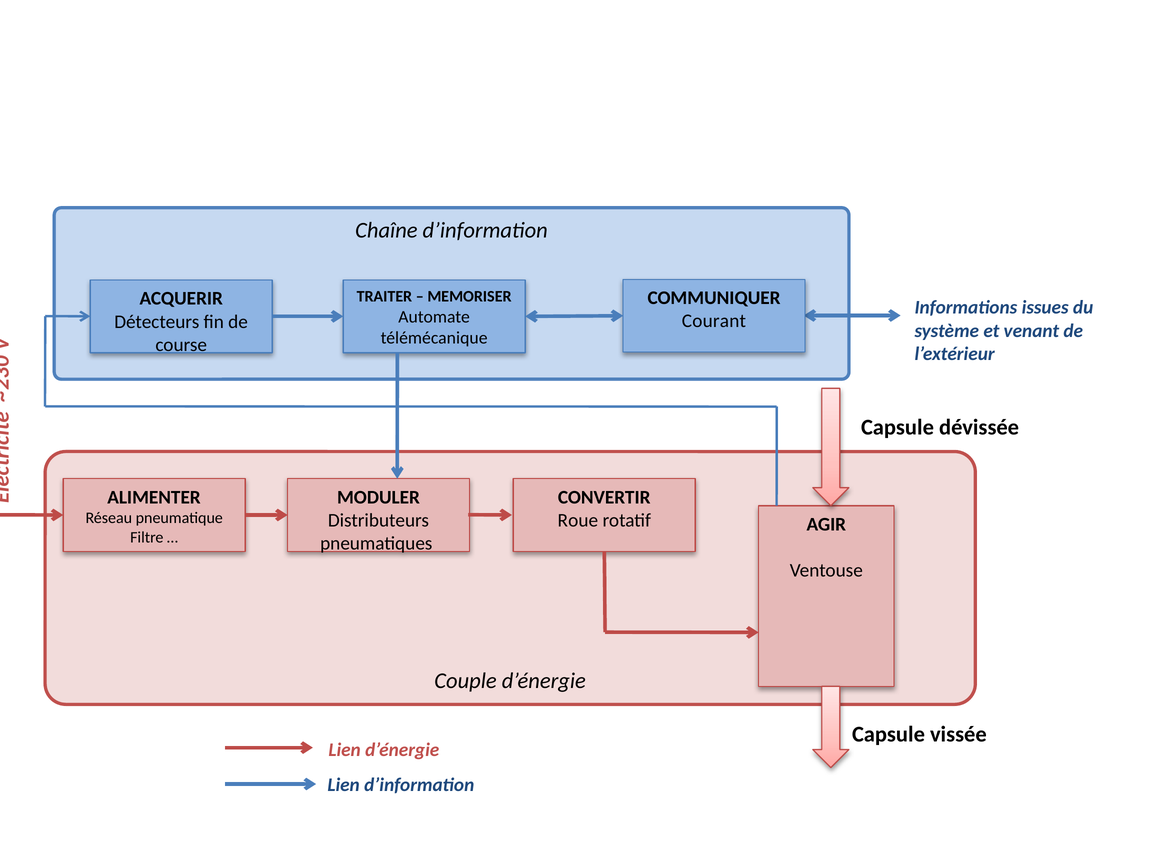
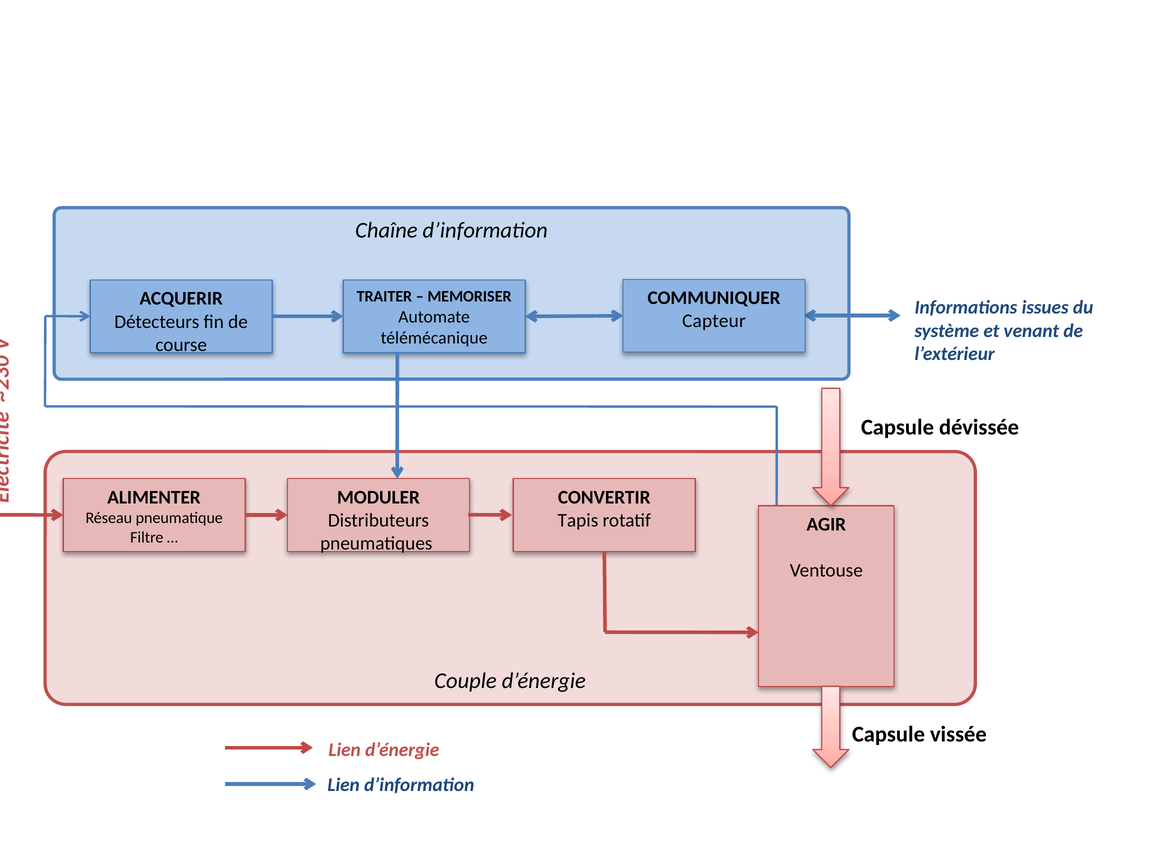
Courant: Courant -> Capteur (714, 321)
Roue: Roue -> Tapis (578, 520)
